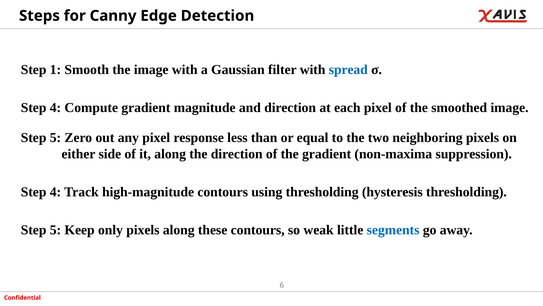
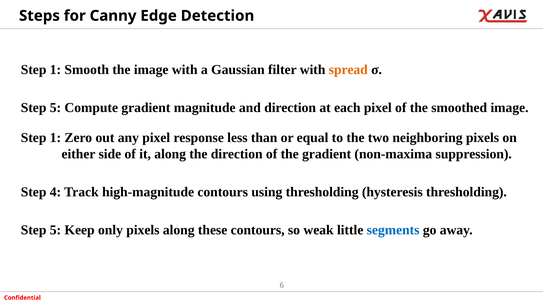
spread colour: blue -> orange (348, 69)
4: 4 -> 5 (55, 107)
5: 5 -> 1 (55, 137)
